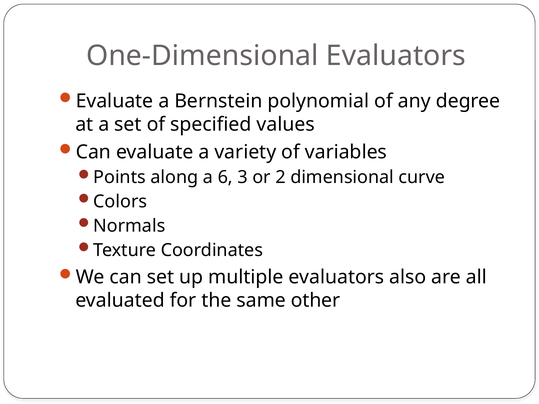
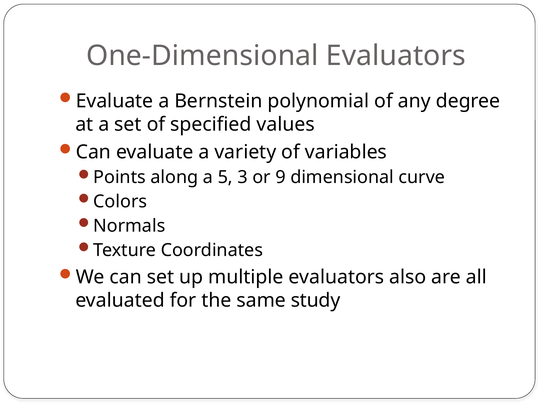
6: 6 -> 5 (225, 177)
2: 2 -> 9 (280, 177)
other: other -> study (316, 301)
